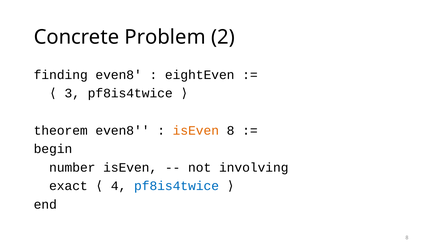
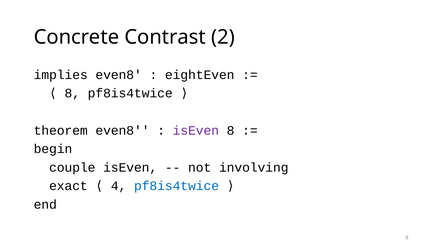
Problem: Problem -> Contrast (165, 37)
finding: finding -> implies (61, 75)
3: 3 -> 8 (72, 93)
isEven colour: orange -> purple (196, 130)
number: number -> couple (72, 167)
